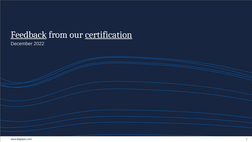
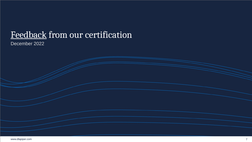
certification underline: present -> none (109, 35)
